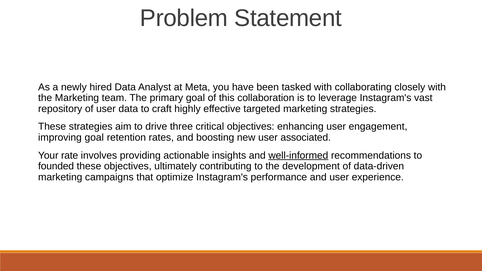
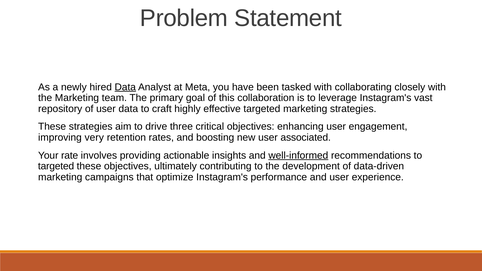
Data underline: none -> present (125, 87)
improving goal: goal -> very (94, 138)
founded: founded -> targeted (56, 166)
